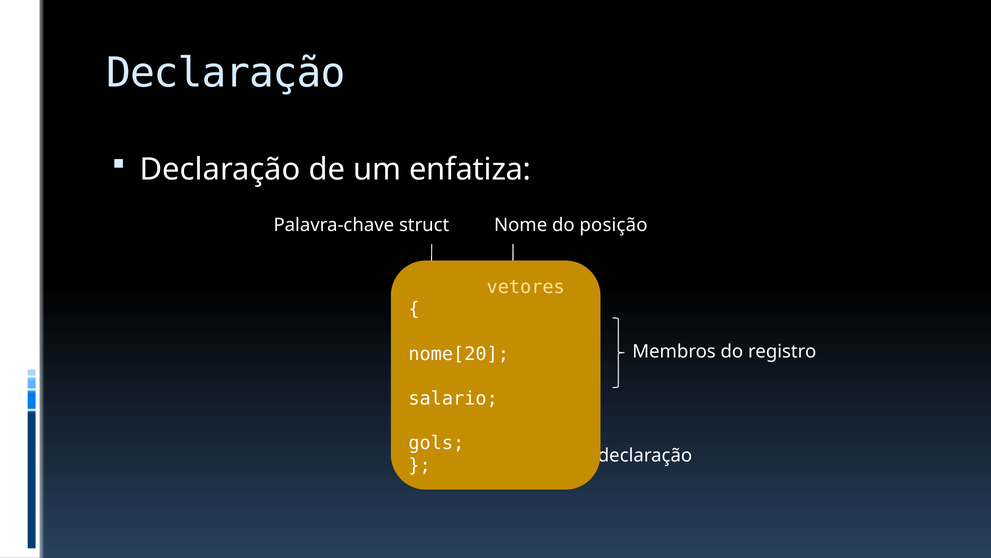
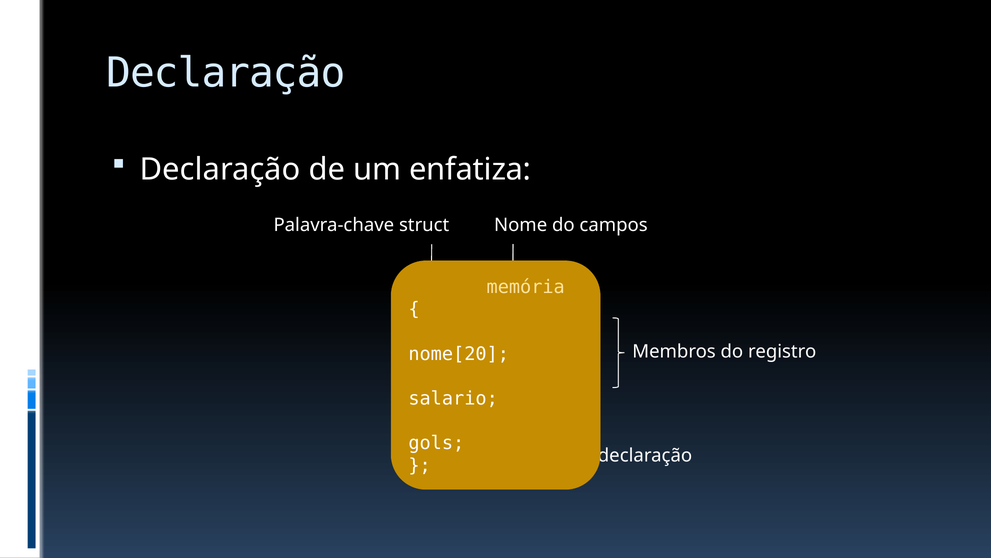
posição: posição -> campos (614, 225)
vetores: vetores -> memória (526, 287)
